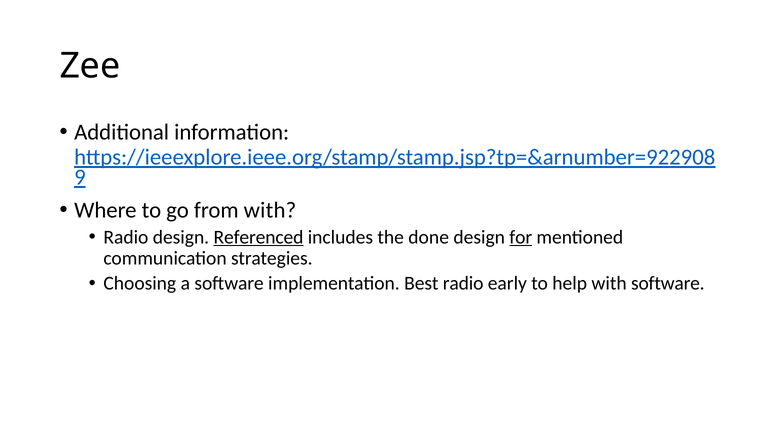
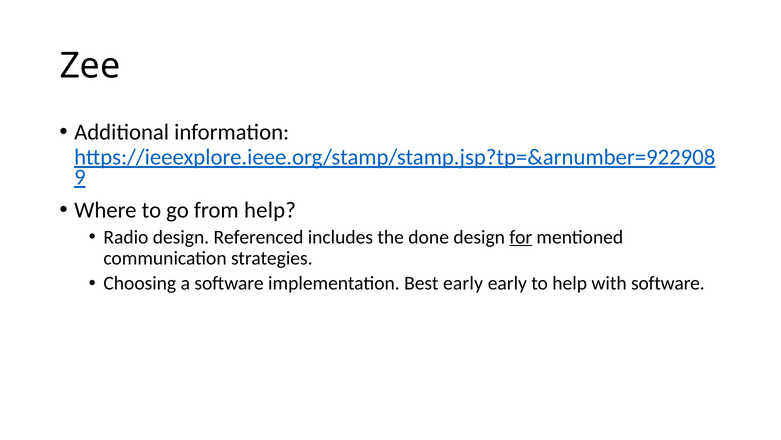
from with: with -> help (270, 210)
Referenced underline: present -> none (258, 237)
Best radio: radio -> early (463, 283)
